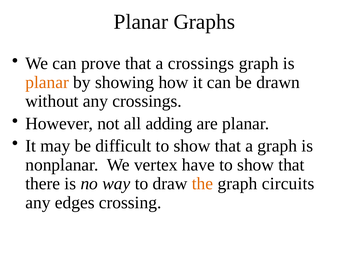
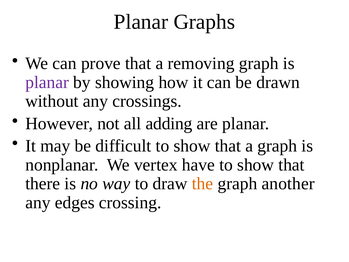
a crossings: crossings -> removing (201, 63)
planar colour: orange -> purple (47, 82)
circuits: circuits -> another (288, 183)
